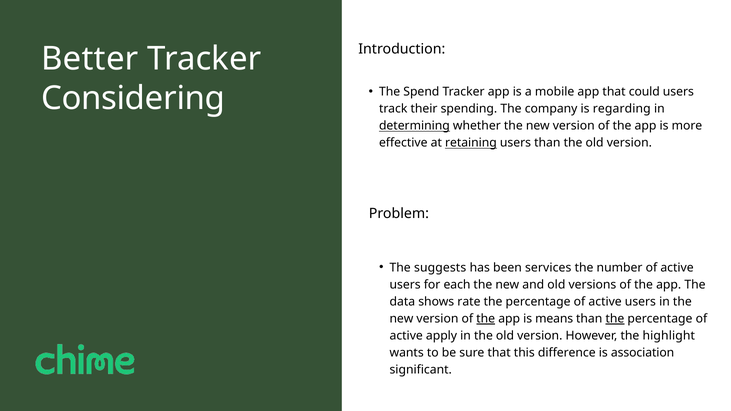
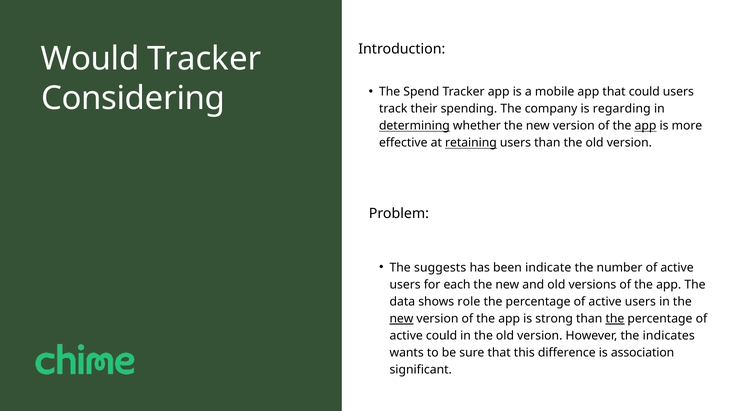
Better: Better -> Would (90, 59)
app underline: none -> present (646, 126)
services: services -> indicate (548, 268)
rate: rate -> role (469, 302)
new underline: none -> present (401, 319)
the underline: present -> none (486, 319)
means: means -> strong (554, 319)
active apply: apply -> could (442, 336)
highlight: highlight -> indicates (669, 336)
